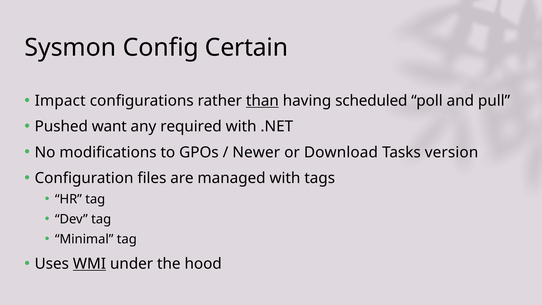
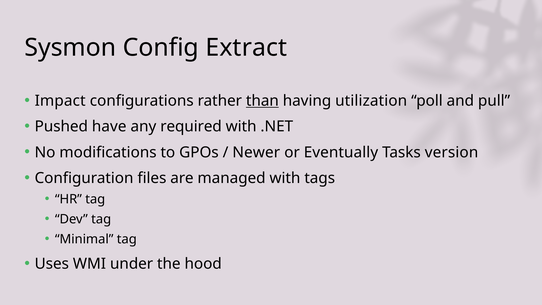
Certain: Certain -> Extract (246, 47)
scheduled: scheduled -> utilization (371, 101)
want: want -> have (109, 127)
Download: Download -> Eventually (341, 152)
WMI underline: present -> none (89, 264)
